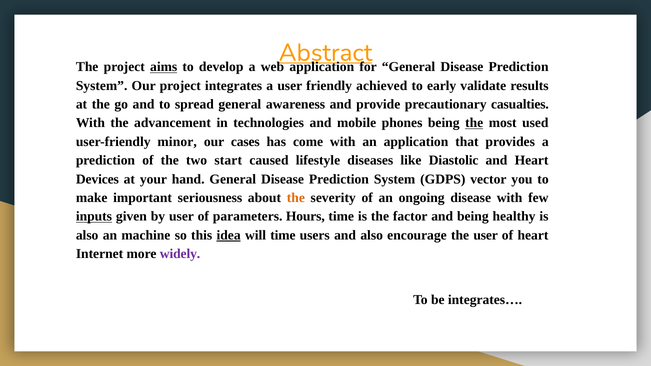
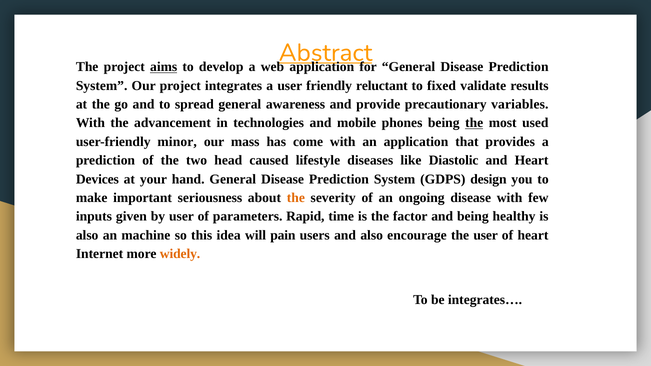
achieved: achieved -> reluctant (382, 86)
early: early -> fixed (442, 86)
casualties: casualties -> variables (520, 104)
cases: cases -> mass (245, 142)
start: start -> head (228, 160)
vector: vector -> design (488, 179)
inputs underline: present -> none (94, 217)
Hours: Hours -> Rapid (305, 217)
idea underline: present -> none (229, 235)
will time: time -> pain (283, 235)
widely colour: purple -> orange (180, 254)
